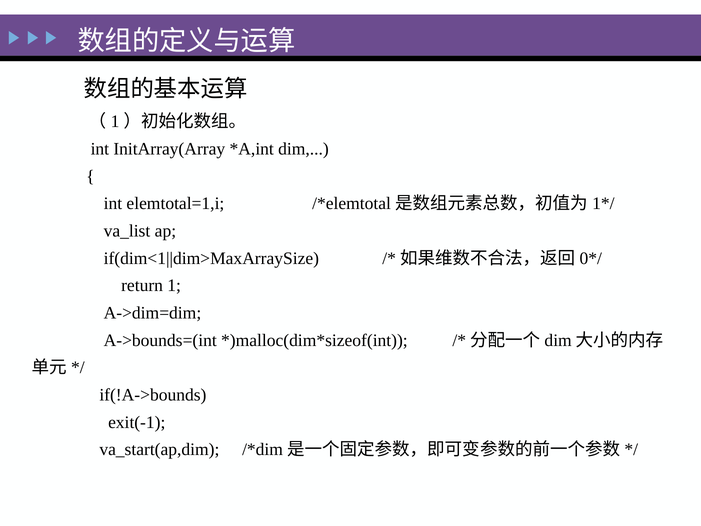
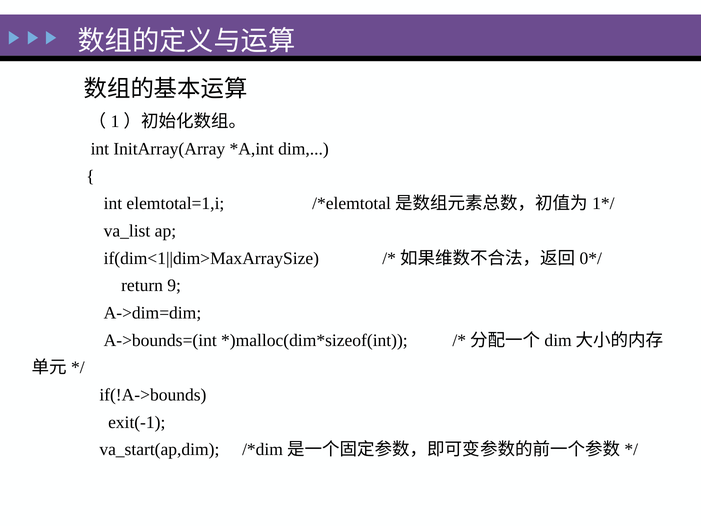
1: 1 -> 9 (174, 285)
